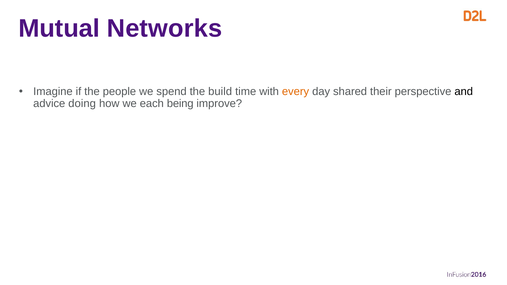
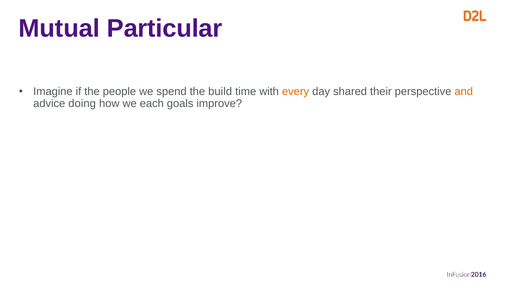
Networks: Networks -> Particular (165, 28)
and colour: black -> orange (464, 92)
being: being -> goals (180, 104)
